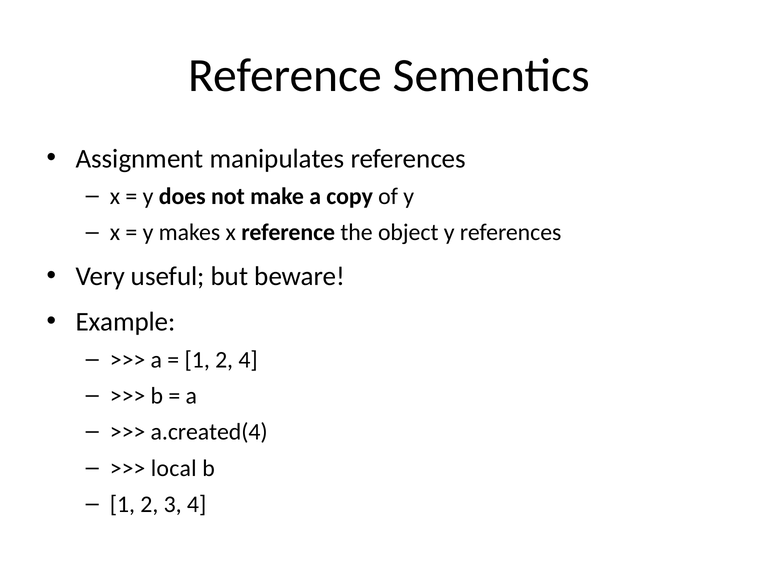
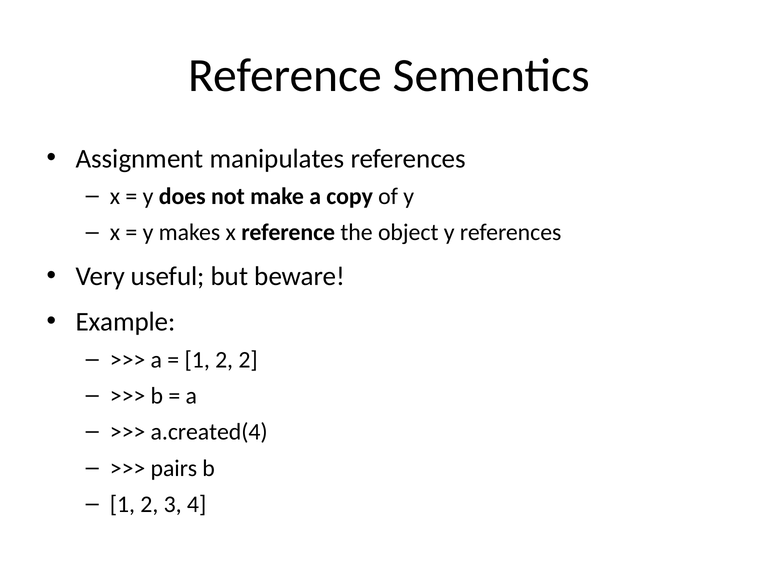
2 4: 4 -> 2 (248, 359)
local: local -> pairs (174, 468)
